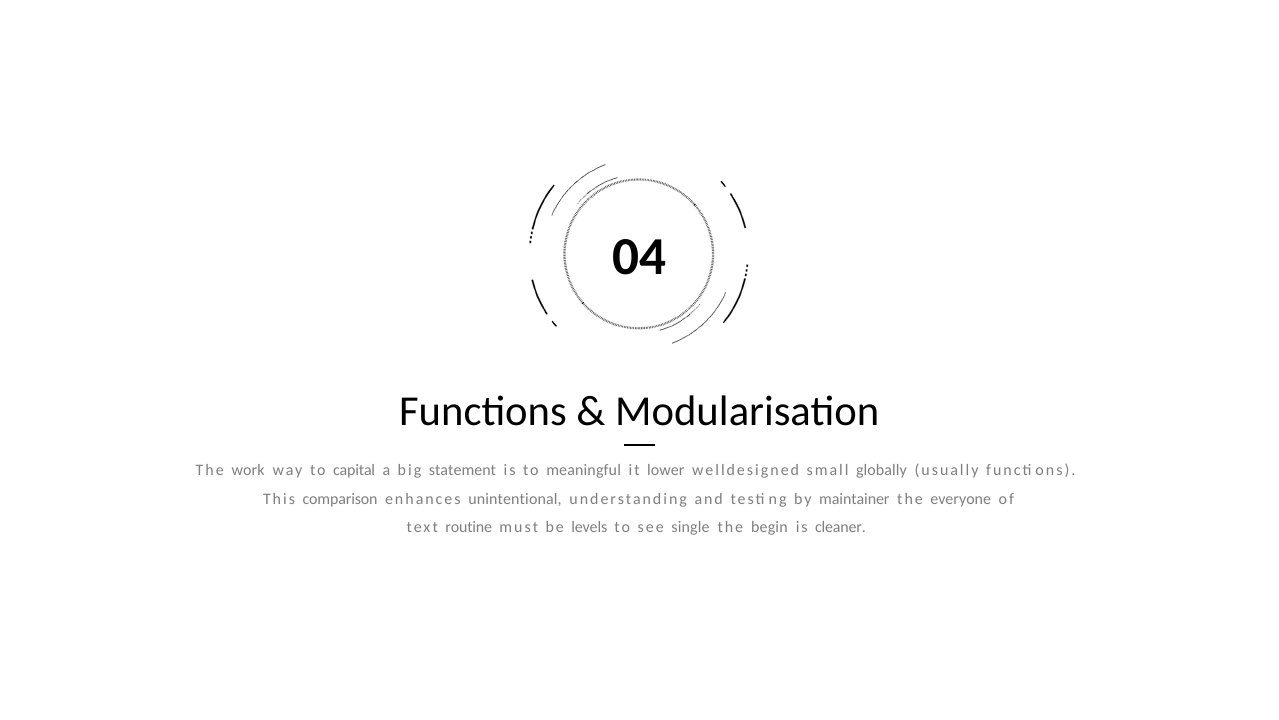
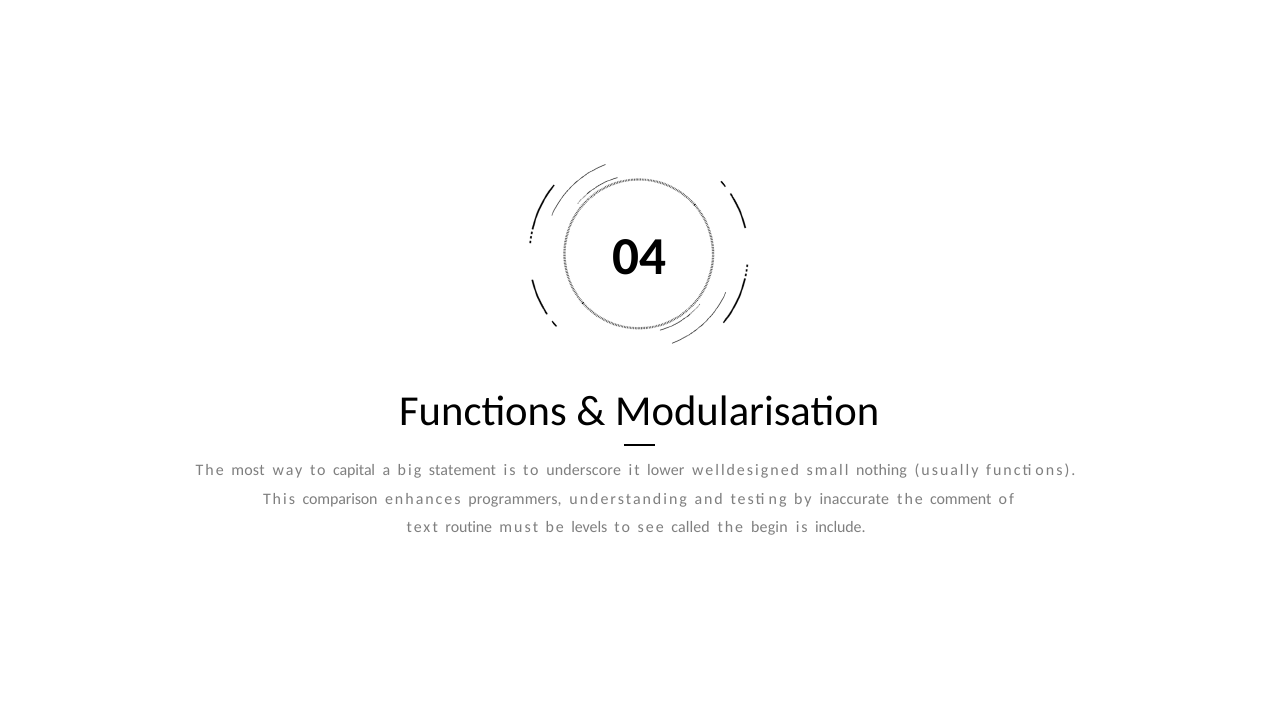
work: work -> most (248, 470)
meaningful: meaningful -> underscore (584, 470)
globally: globally -> nothing (882, 470)
unintentional: unintentional -> programmers (515, 498)
maintainer: maintainer -> inaccurate (854, 498)
everyone: everyone -> comment (961, 498)
single: single -> called (691, 527)
cleaner: cleaner -> include (840, 527)
